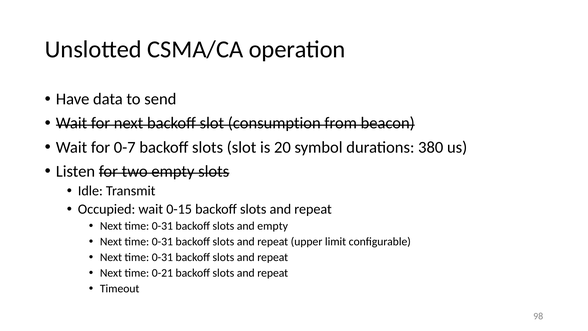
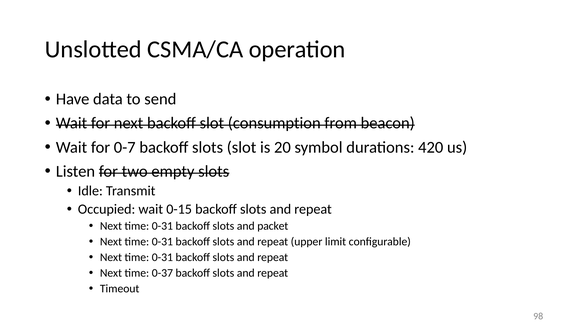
380: 380 -> 420 (431, 147)
and empty: empty -> packet (273, 226)
0-21: 0-21 -> 0-37 (162, 273)
